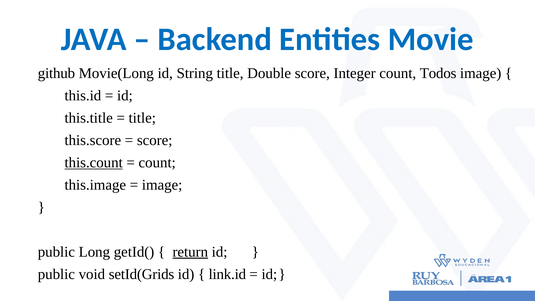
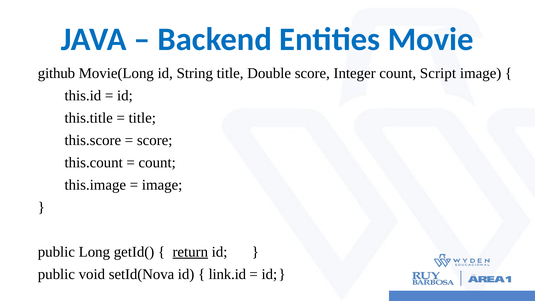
Todos: Todos -> Script (438, 73)
this.count underline: present -> none (94, 163)
setId(Grids: setId(Grids -> setId(Nova (142, 274)
